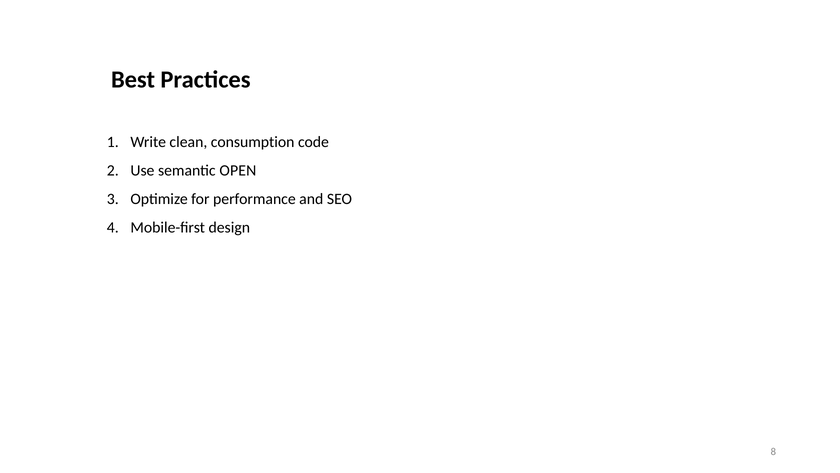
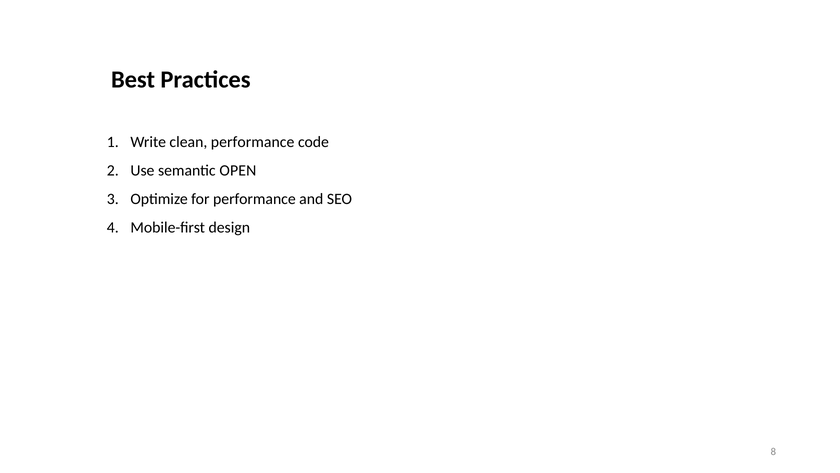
clean consumption: consumption -> performance (253, 142)
